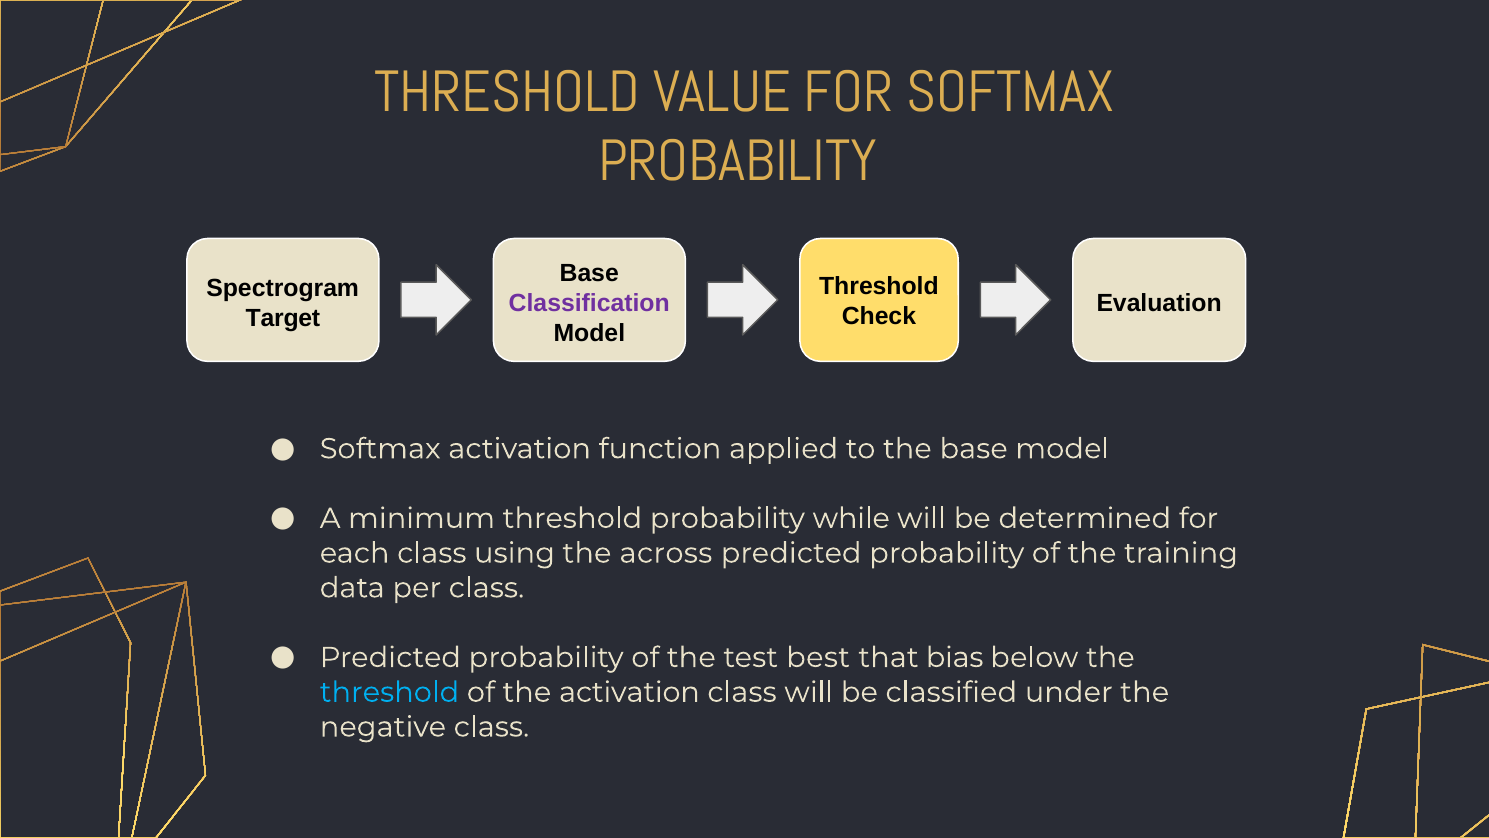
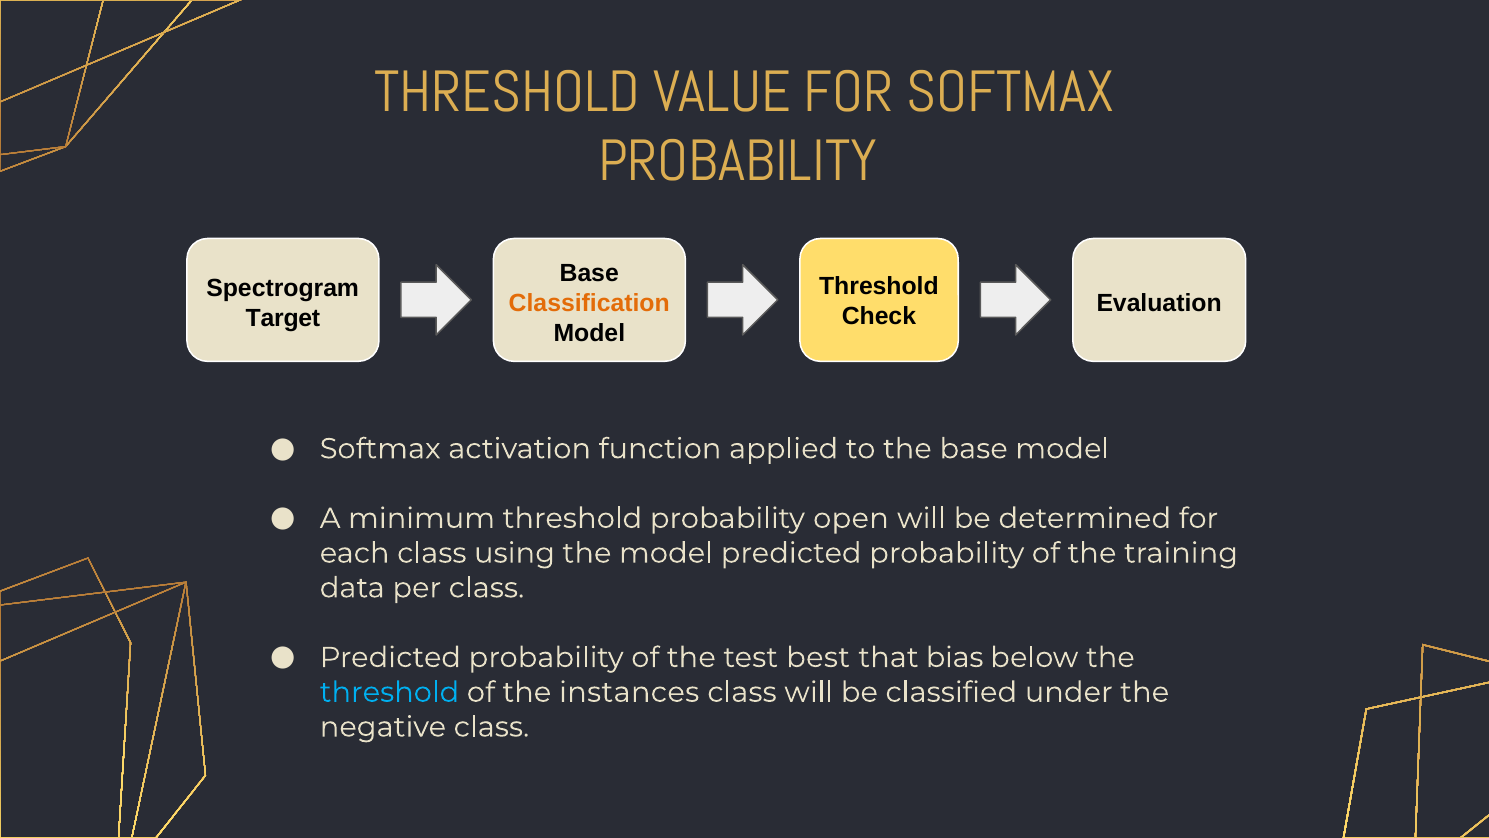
Classification colour: purple -> orange (589, 303)
while: while -> open (851, 518)
the across: across -> model (666, 553)
the activation: activation -> instances (629, 692)
